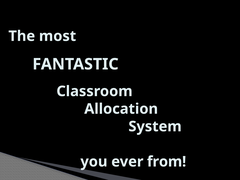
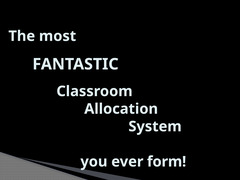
from: from -> form (167, 162)
